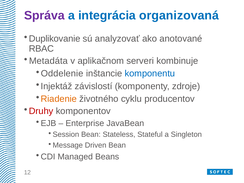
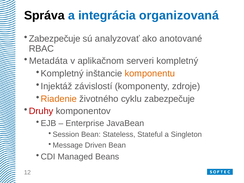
Správa colour: purple -> black (44, 15)
Duplikovanie: Duplikovanie -> Zabezpečuje (55, 39)
serveri kombinuje: kombinuje -> kompletný (177, 61)
Oddelenie: Oddelenie -> Kompletný (62, 74)
komponentu colour: blue -> orange (150, 74)
cyklu producentov: producentov -> zabezpečuje (170, 99)
